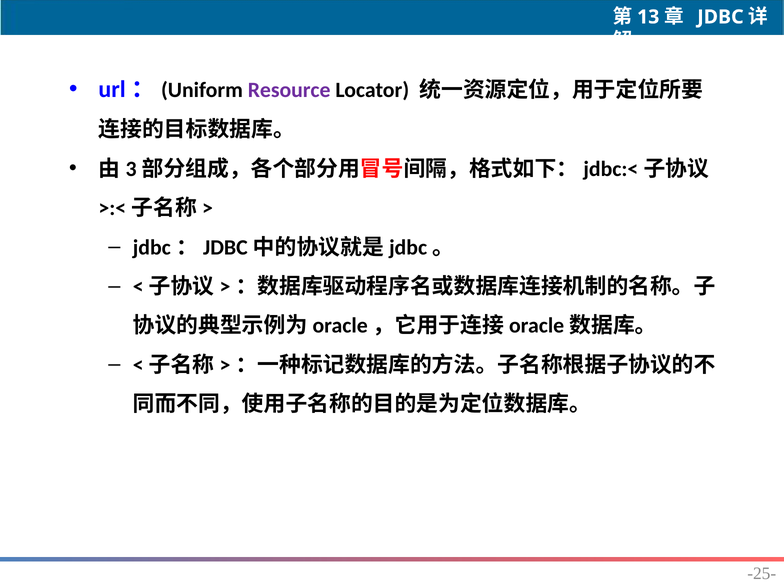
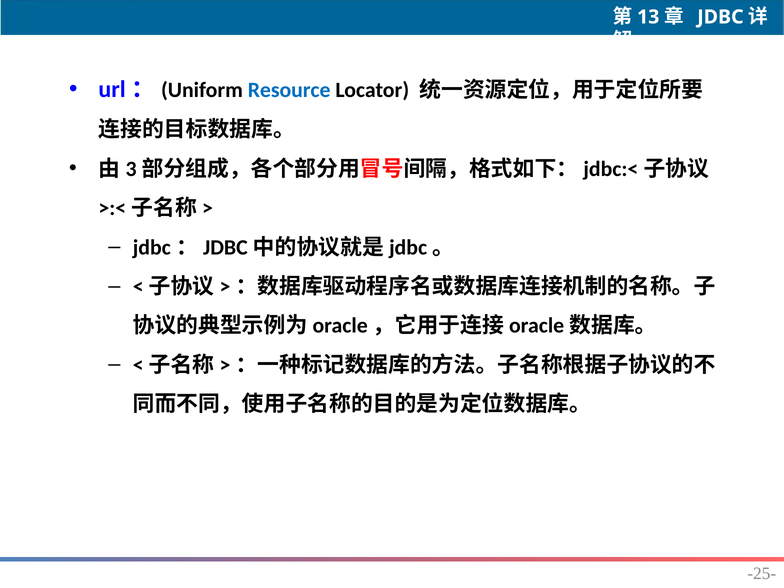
Resource colour: purple -> blue (289, 90)
